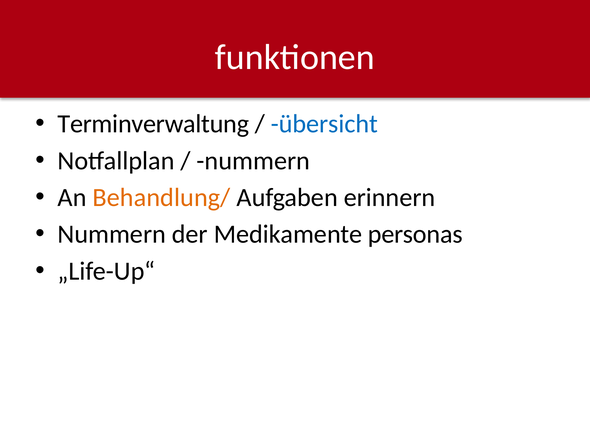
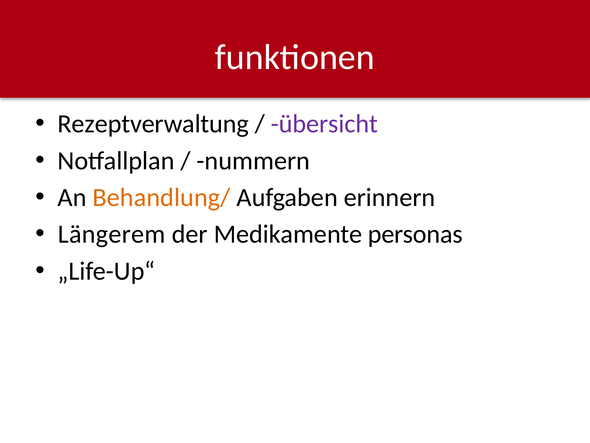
Terminverwaltung: Terminverwaltung -> Rezeptverwaltung (153, 124)
übersicht colour: blue -> purple (324, 124)
Nummern: Nummern -> Längerem (112, 234)
